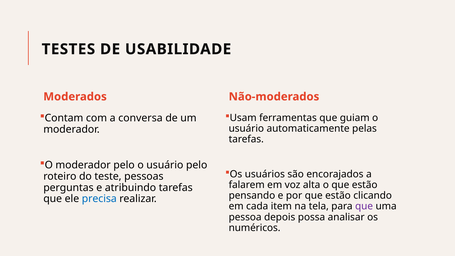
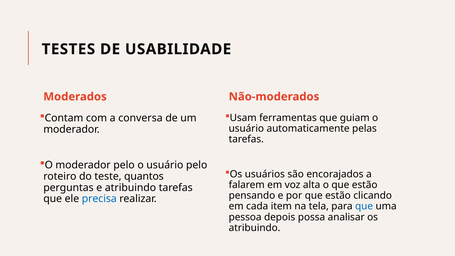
pessoas: pessoas -> quantos (144, 176)
que colour: purple -> blue (364, 206)
numéricos: numéricos -> atribuindo (255, 228)
